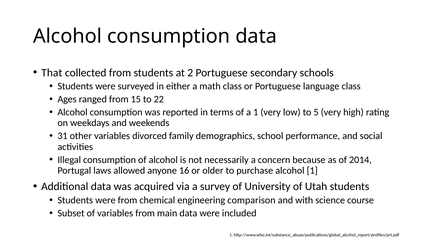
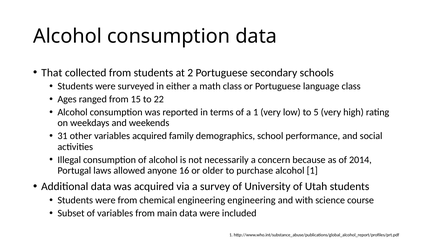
variables divorced: divorced -> acquired (150, 136)
engineering comparison: comparison -> engineering (251, 200)
